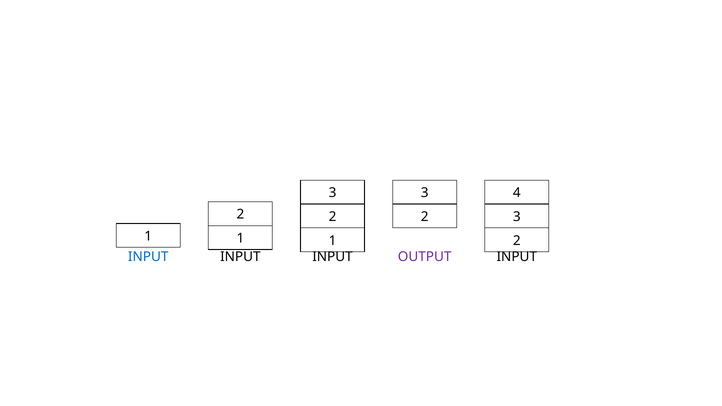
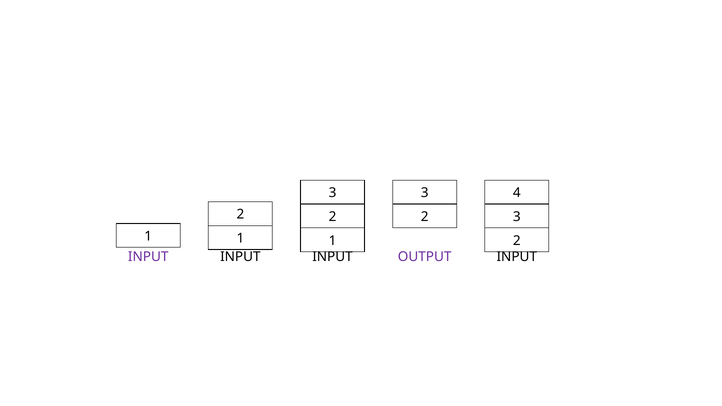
INPUT colour: blue -> purple (148, 257)
